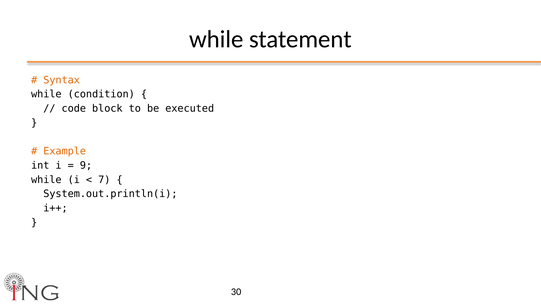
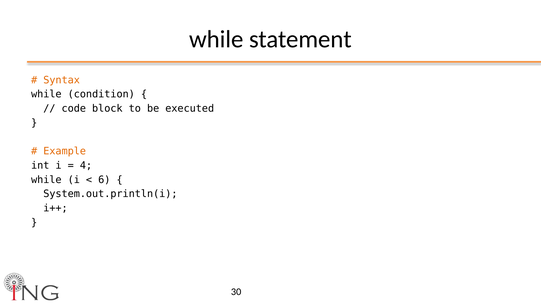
9: 9 -> 4 (86, 165)
7: 7 -> 6 (104, 179)
